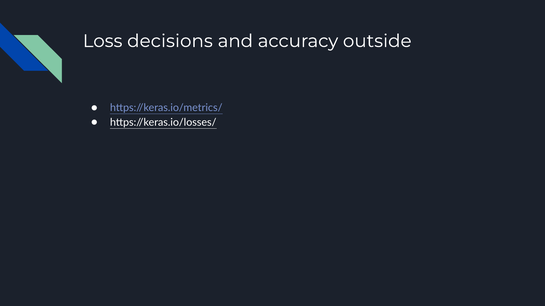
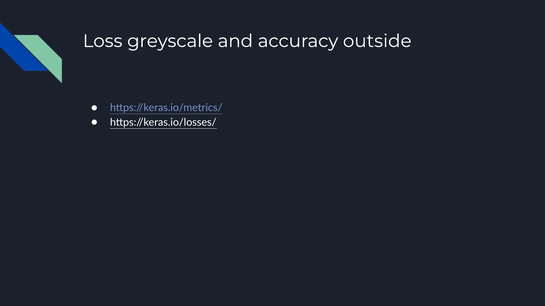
decisions: decisions -> greyscale (170, 41)
